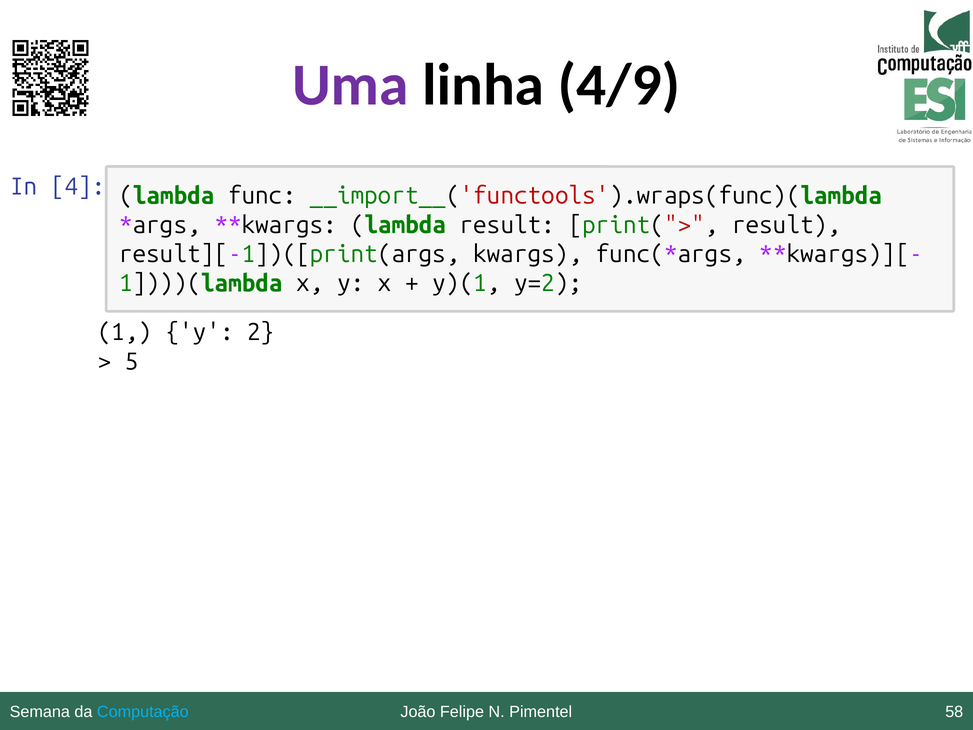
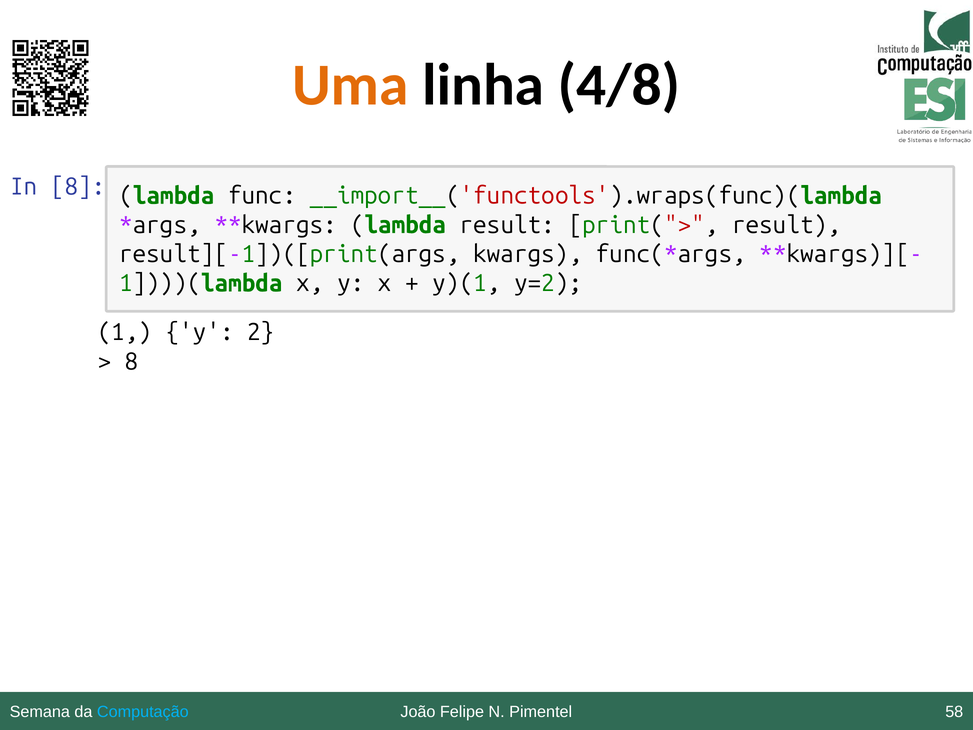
Uma colour: purple -> orange (350, 85)
4/9: 4/9 -> 4/8 (619, 85)
In 4: 4 -> 8 (78, 187)
5: 5 -> 8 (132, 361)
